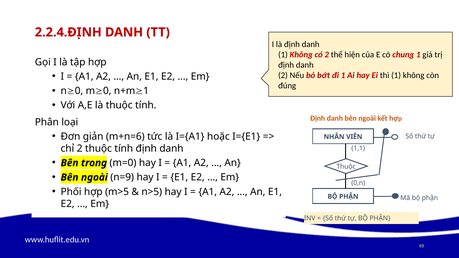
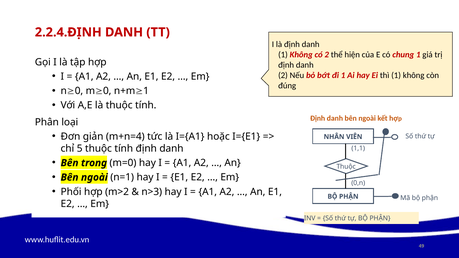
m+n=6: m+n=6 -> m+n=4 (125, 137)
chỉ 2: 2 -> 5 (80, 149)
n=9: n=9 -> n=1 (122, 177)
m>5: m>5 -> m>2 (117, 192)
n>5: n>5 -> n>3 (152, 192)
